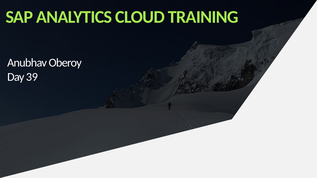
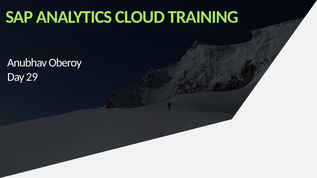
39: 39 -> 29 (32, 77)
